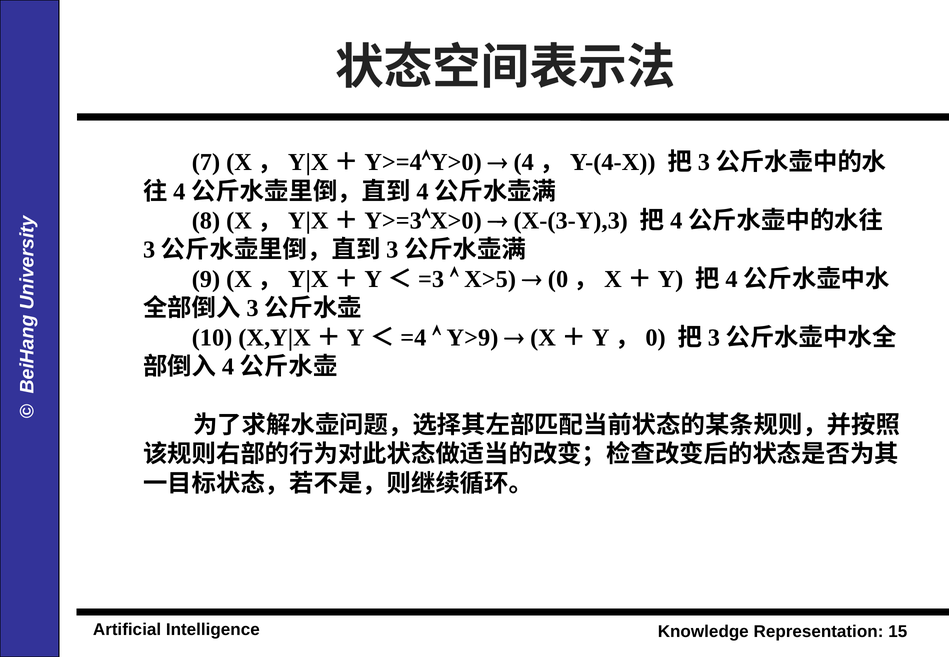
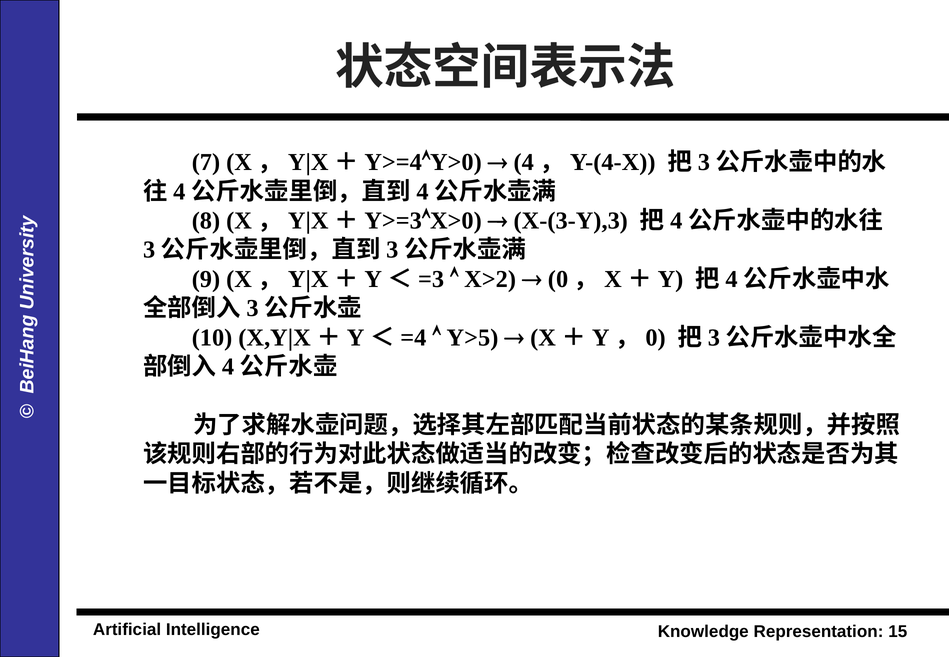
X>5: X>5 -> X>2 (490, 279)
Y>9: Y>9 -> Y>5 (472, 338)
